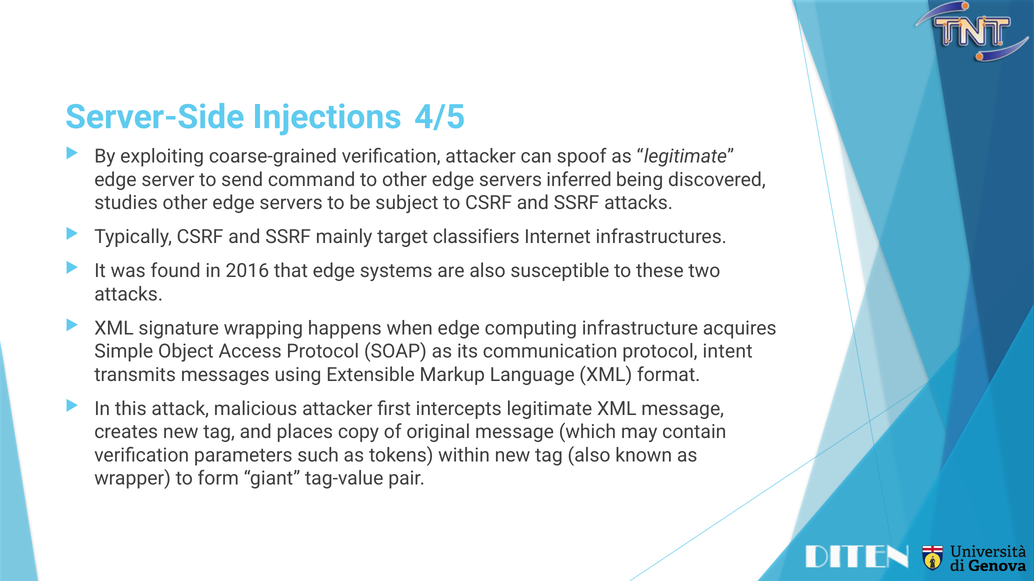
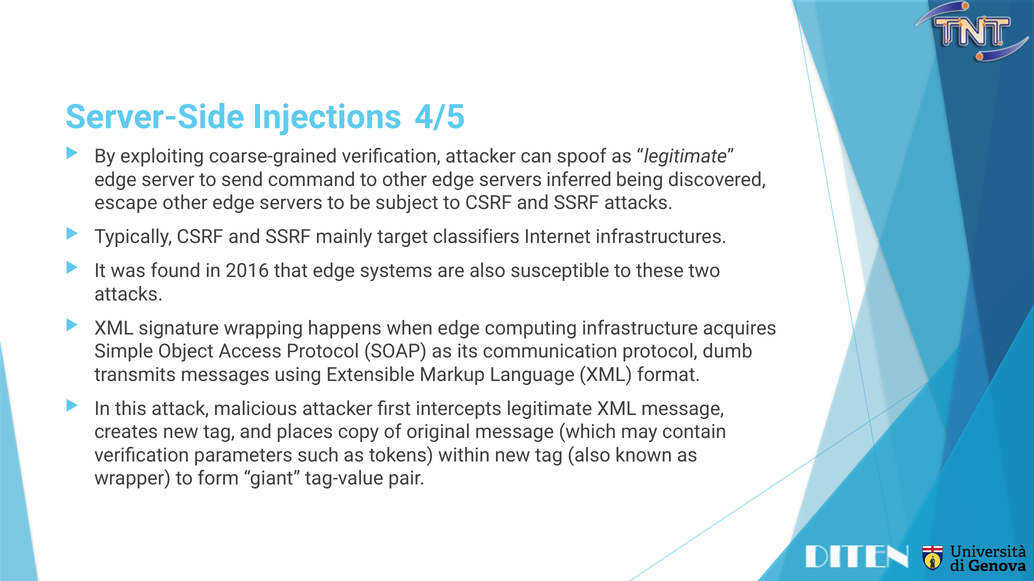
studies: studies -> escape (126, 203)
intent: intent -> dumb (728, 352)
